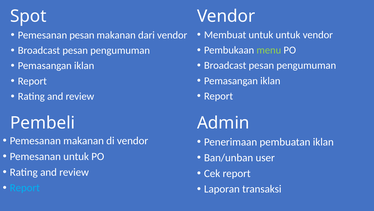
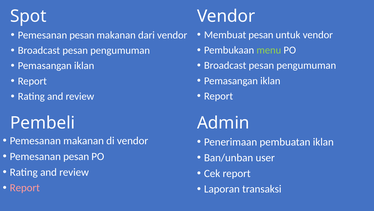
Membuat untuk: untuk -> pesan (261, 35)
untuk: untuk -> pesan (76, 156)
Report colour: light blue -> pink (25, 187)
